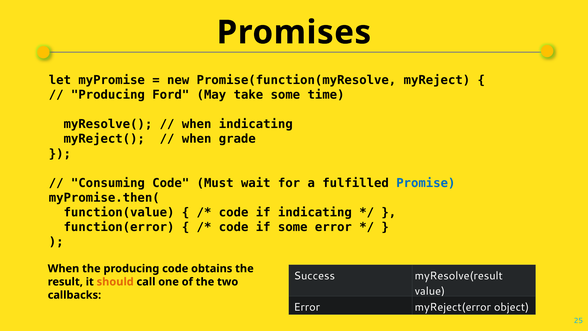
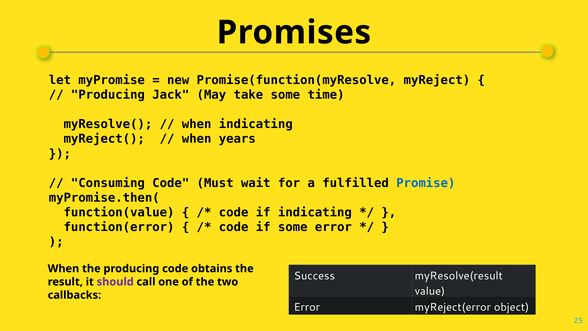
Ford: Ford -> Jack (171, 95)
grade: grade -> years (237, 139)
should colour: orange -> purple (115, 282)
